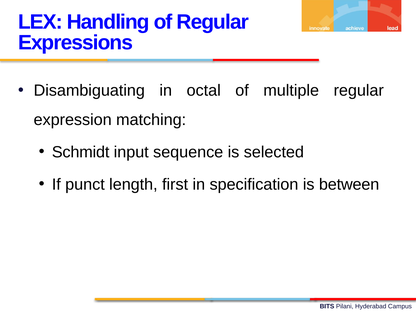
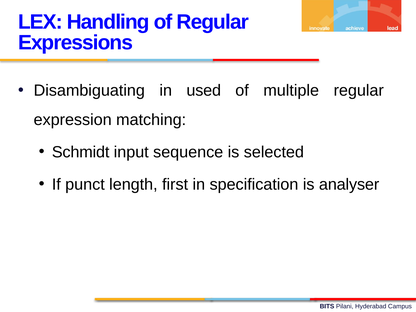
octal: octal -> used (204, 91)
between: between -> analyser (349, 184)
